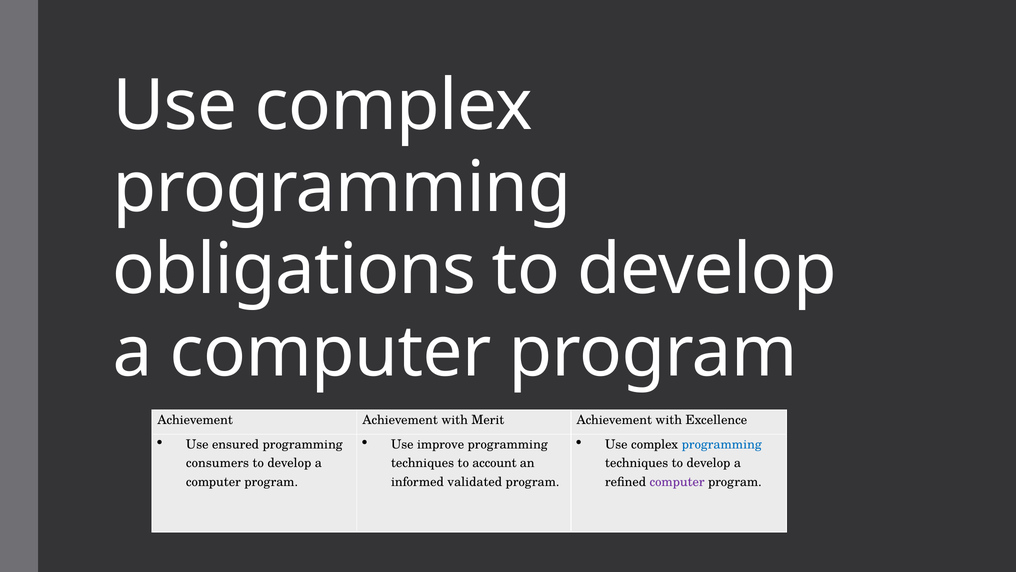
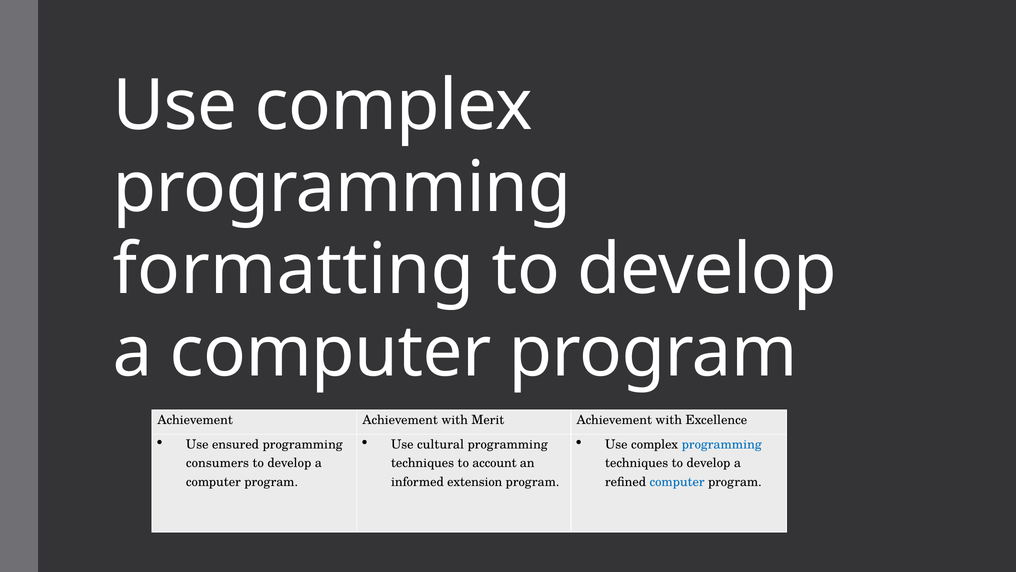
obligations: obligations -> formatting (294, 270)
improve: improve -> cultural (441, 444)
validated: validated -> extension (475, 482)
computer colour: purple -> blue (677, 482)
